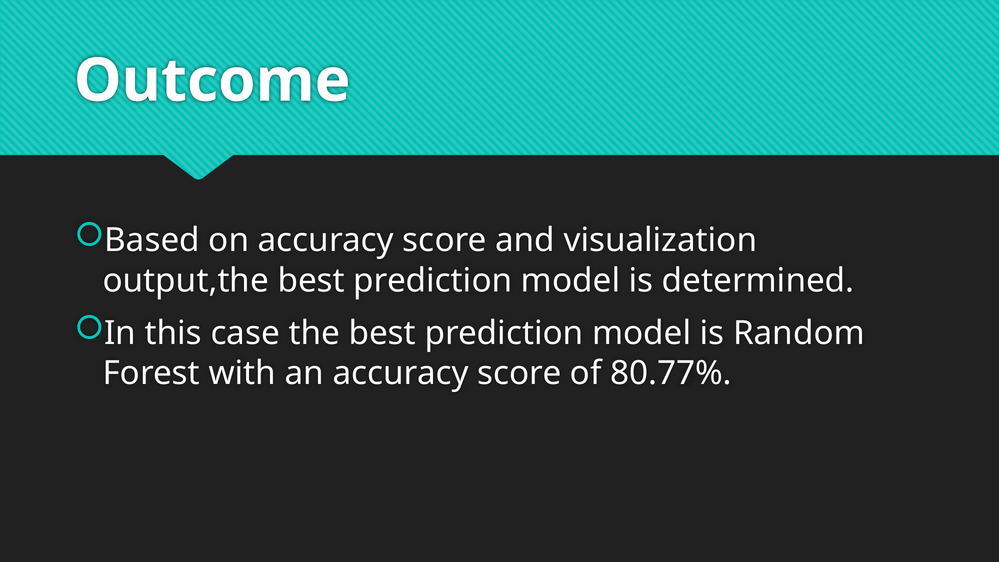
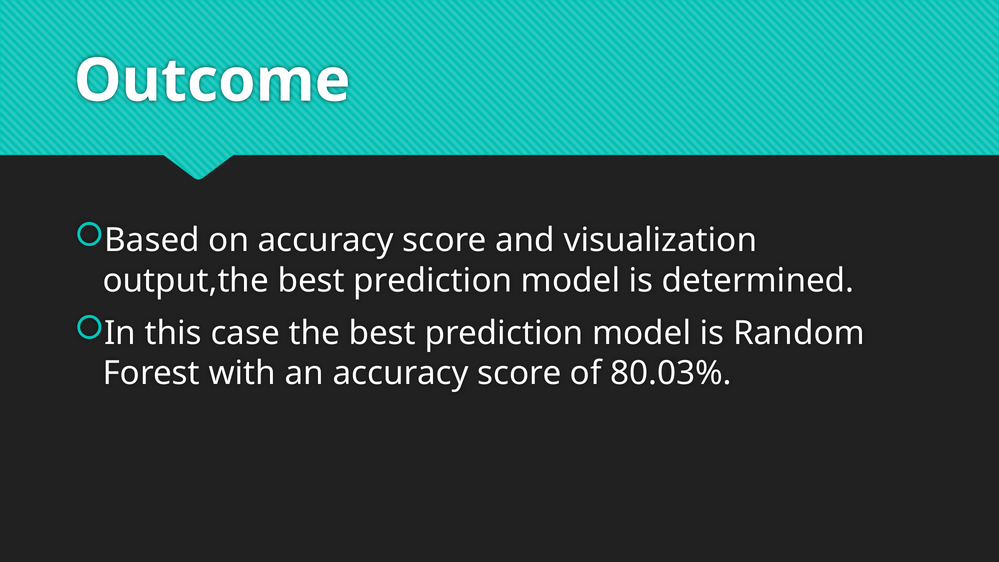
80.77%: 80.77% -> 80.03% (671, 373)
